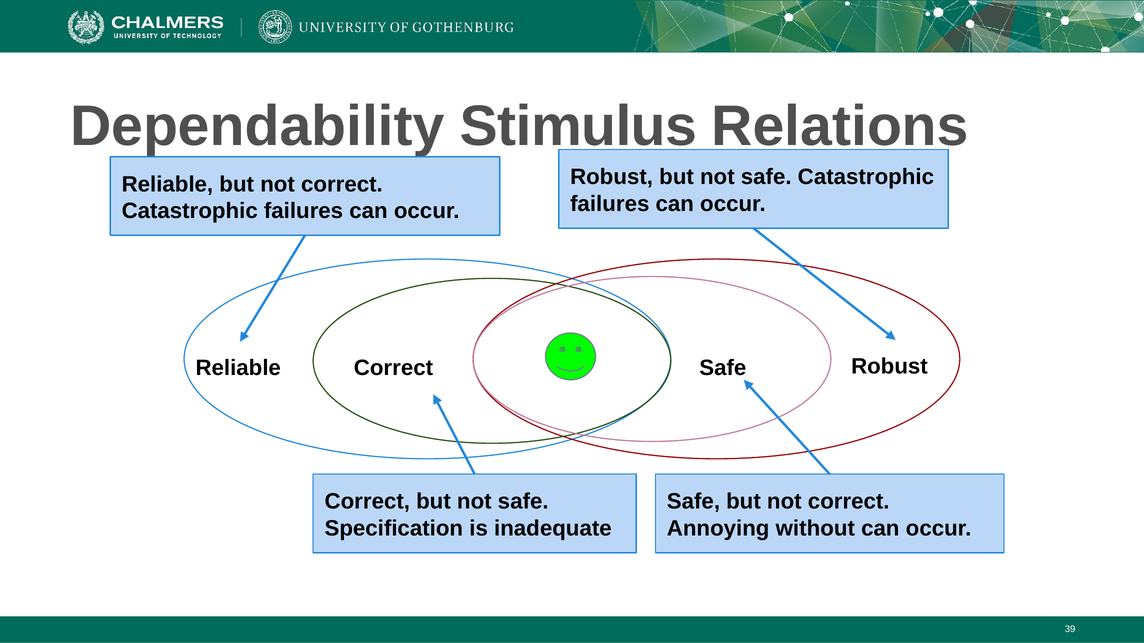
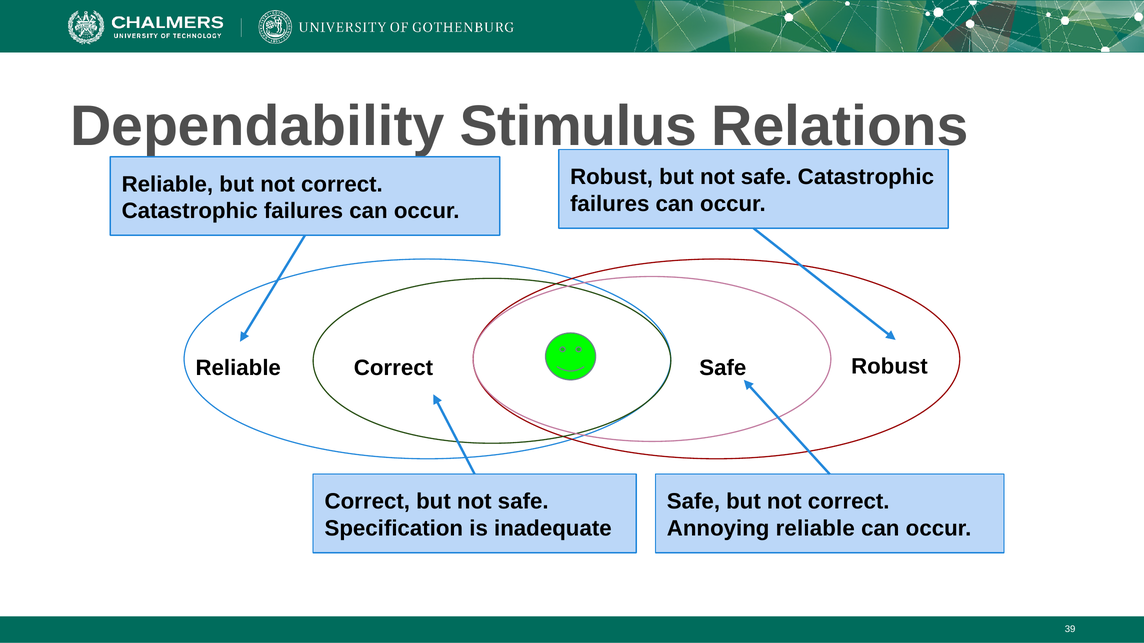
Annoying without: without -> reliable (815, 529)
